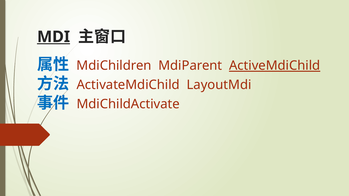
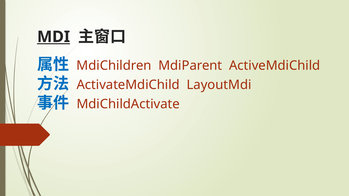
ActiveMdiChild underline: present -> none (275, 66)
